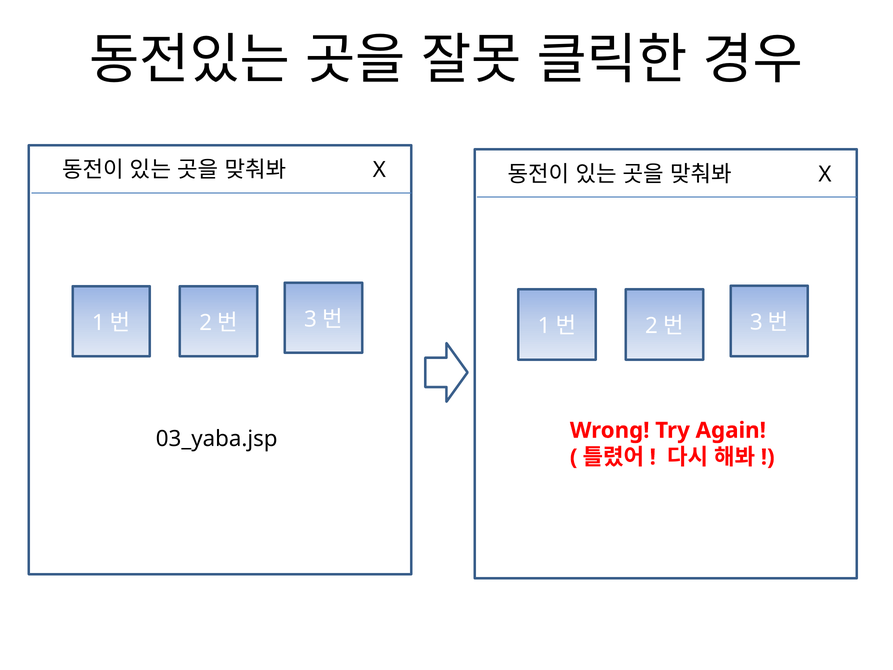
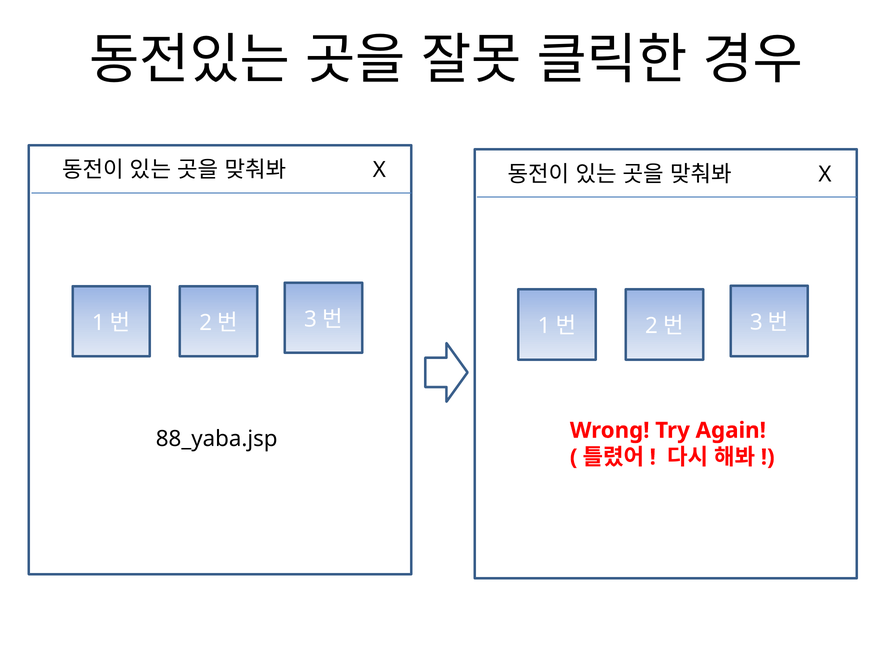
03_yaba.jsp: 03_yaba.jsp -> 88_yaba.jsp (217, 439)
